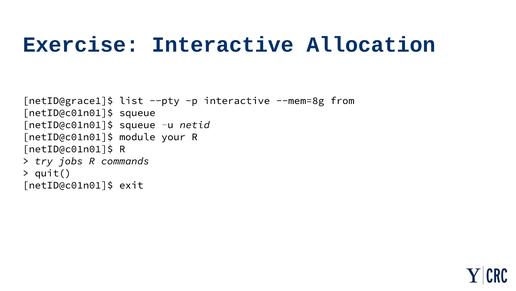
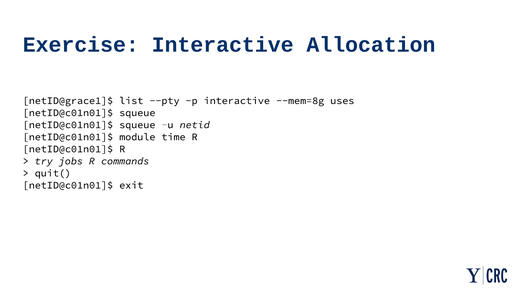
from: from -> uses (342, 100)
your: your -> time (173, 137)
